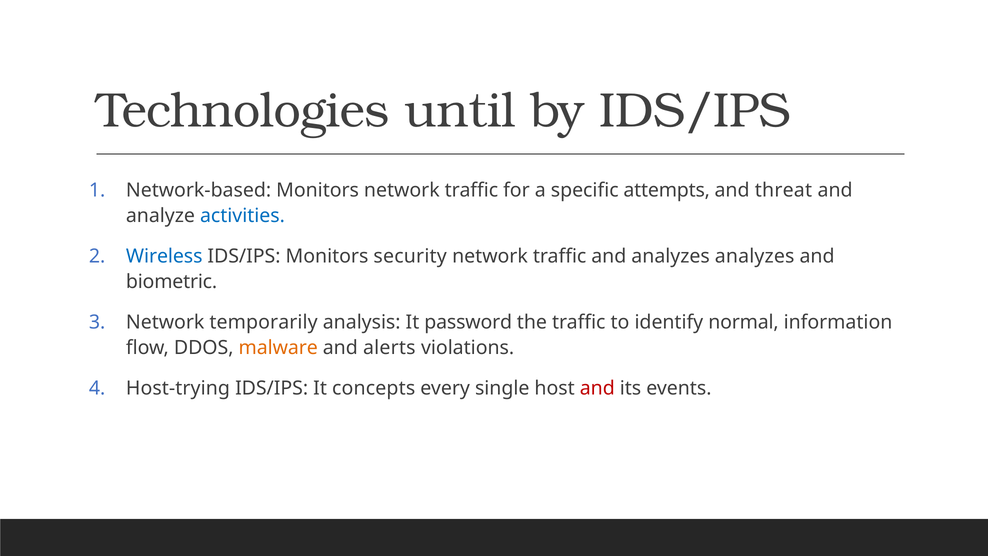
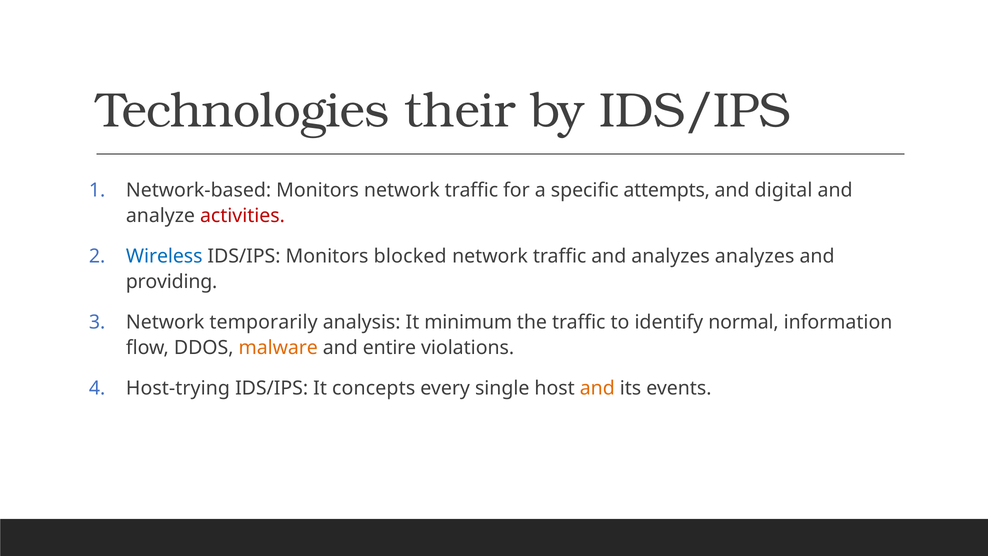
until: until -> their (460, 111)
threat: threat -> digital (784, 190)
activities colour: blue -> red (242, 216)
security: security -> blocked (410, 256)
biometric: biometric -> providing (172, 282)
password: password -> minimum (468, 322)
alerts: alerts -> entire (389, 348)
and colour: red -> orange (597, 388)
